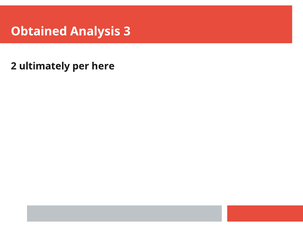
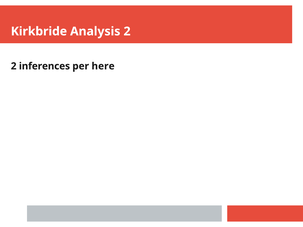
Obtained: Obtained -> Kirkbride (39, 31)
Analysis 3: 3 -> 2 (127, 31)
ultimately: ultimately -> inferences (44, 66)
